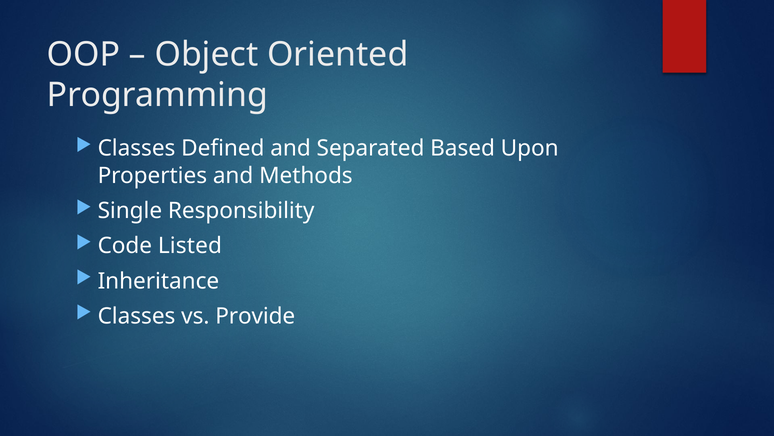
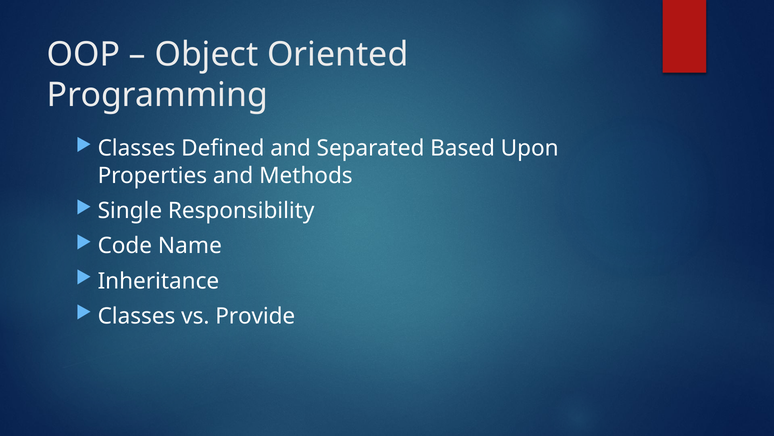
Listed: Listed -> Name (190, 246)
